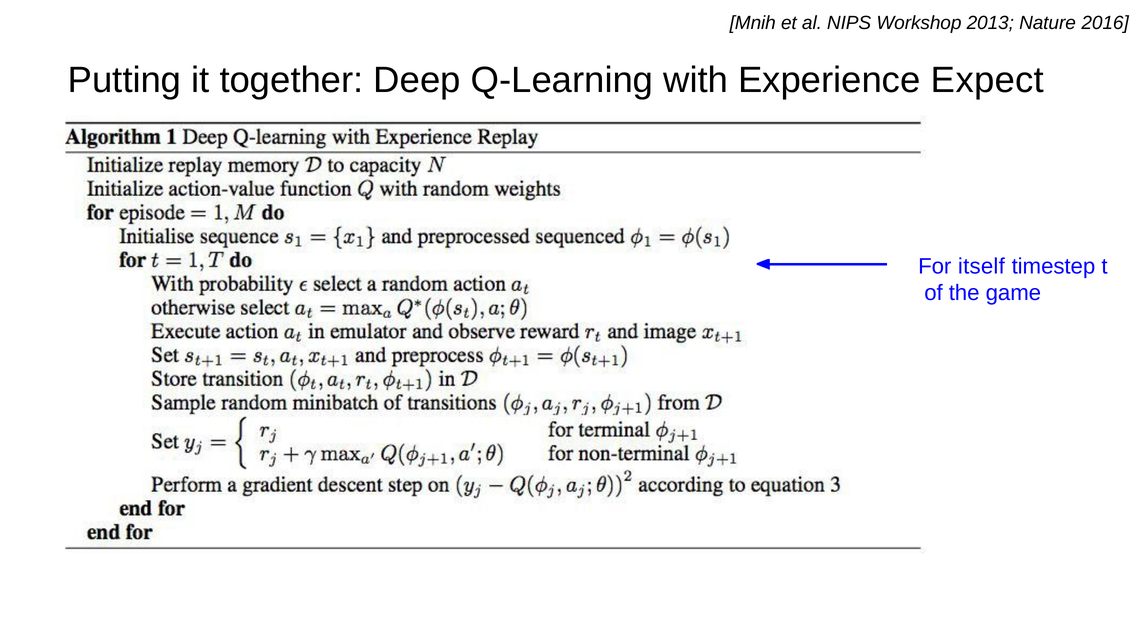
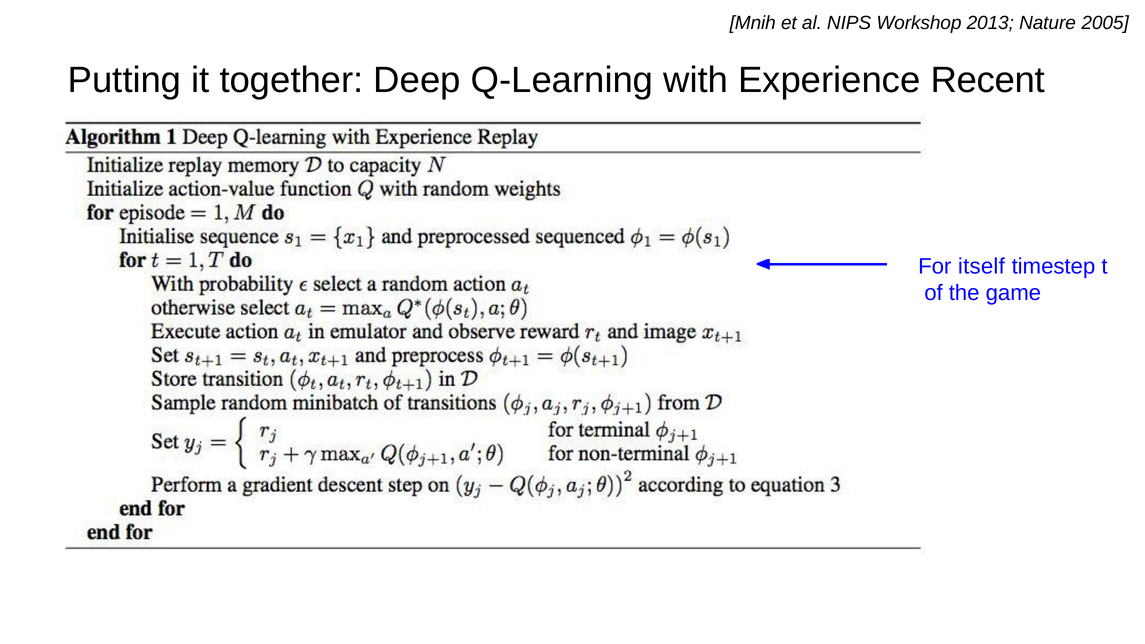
2016: 2016 -> 2005 (1105, 23)
Expect: Expect -> Recent (988, 80)
